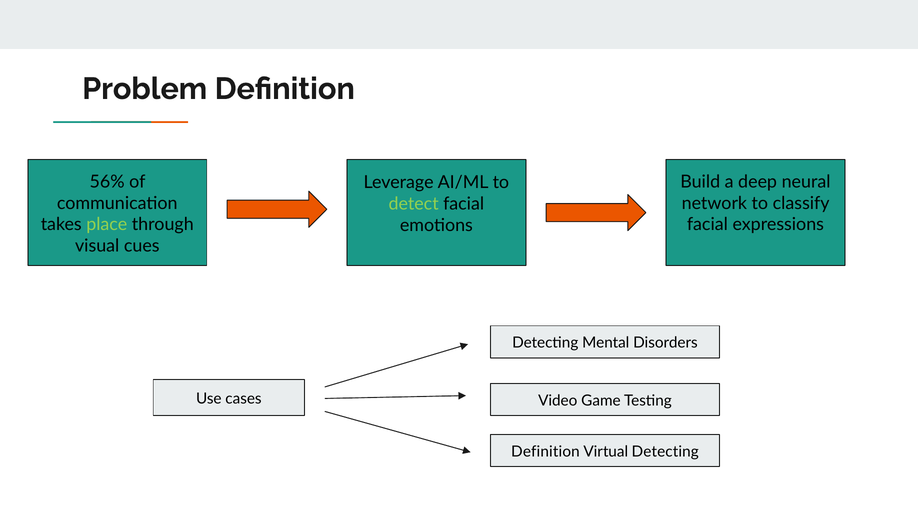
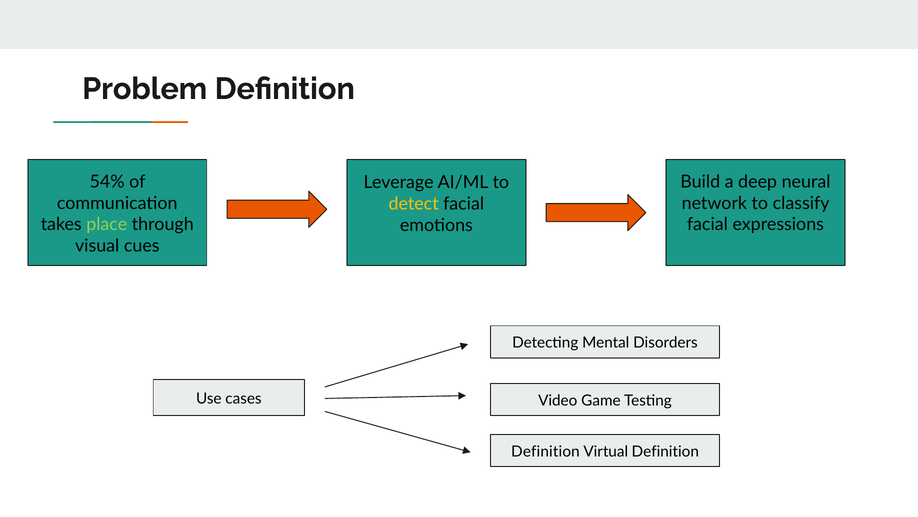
56%: 56% -> 54% (107, 181)
detect colour: light green -> yellow (414, 204)
Virtual Detecting: Detecting -> Definition (665, 451)
